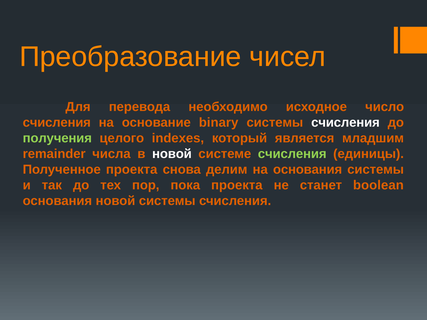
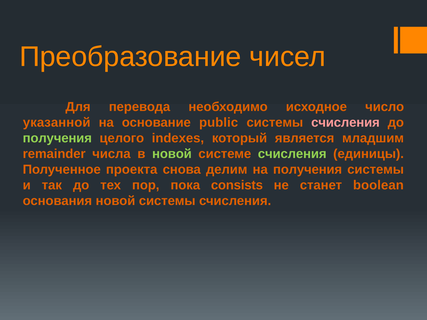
счисления: счисления -> указанной (57, 123)
binary: binary -> public (219, 123)
счисления colour: white -> pink (345, 123)
новой colour: white -> light green (172, 154)
на основания: основания -> получения (308, 170)
пока проекта: проекта -> consists (237, 185)
